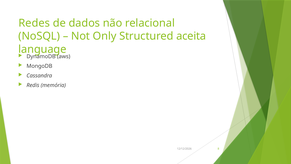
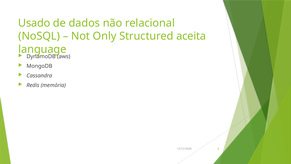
Redes: Redes -> Usado (34, 23)
